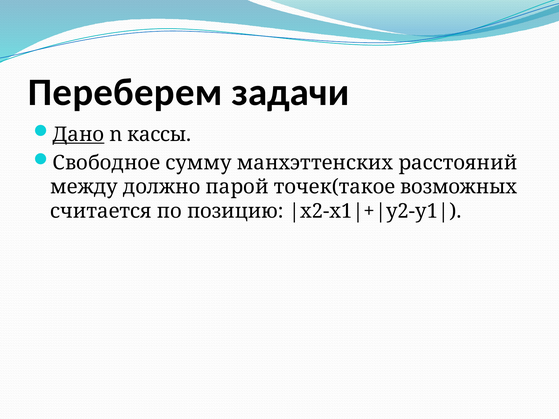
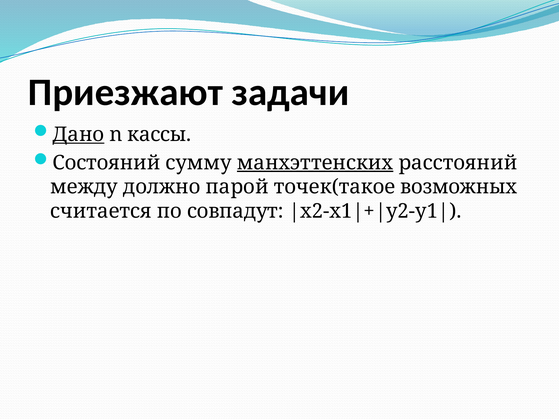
Переберем: Переберем -> Приезжают (125, 92)
Свободное: Свободное -> Состояний (106, 163)
манхэттенских underline: none -> present (315, 163)
позицию: позицию -> совпадут (235, 211)
